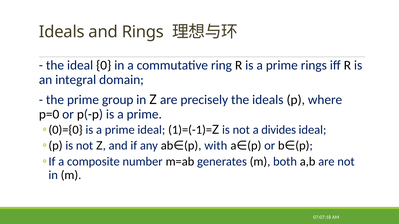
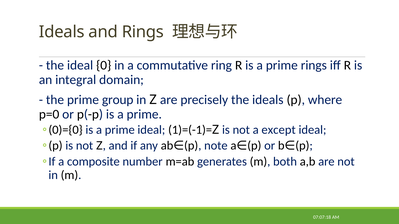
divides: divides -> except (279, 130)
with: with -> note (216, 146)
